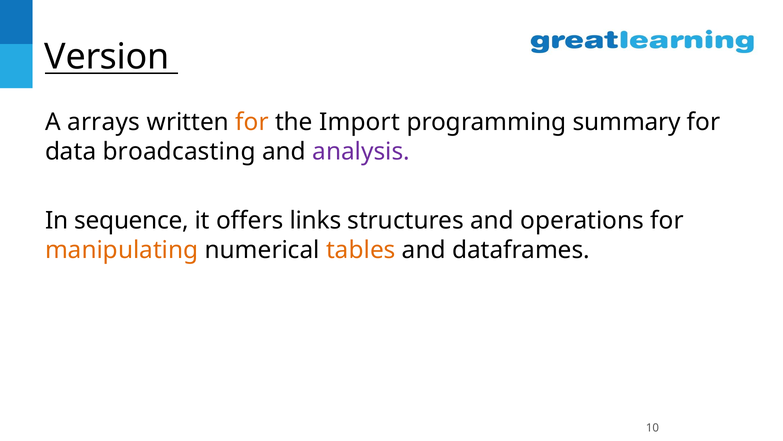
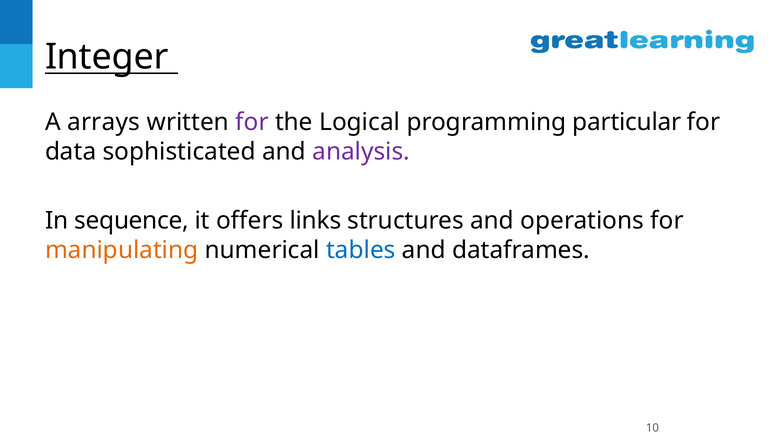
Version: Version -> Integer (107, 57)
for colour: orange -> purple (252, 122)
Import: Import -> Logical (360, 122)
summary: summary -> particular (627, 122)
broadcasting: broadcasting -> sophisticated (179, 151)
tables colour: orange -> blue (361, 250)
